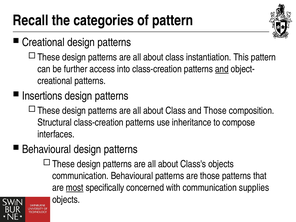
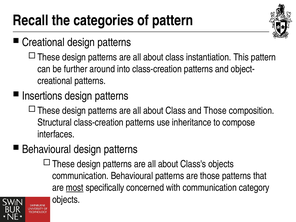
access: access -> around (102, 69)
and underline: present -> none (222, 69)
supplies: supplies -> category (254, 188)
